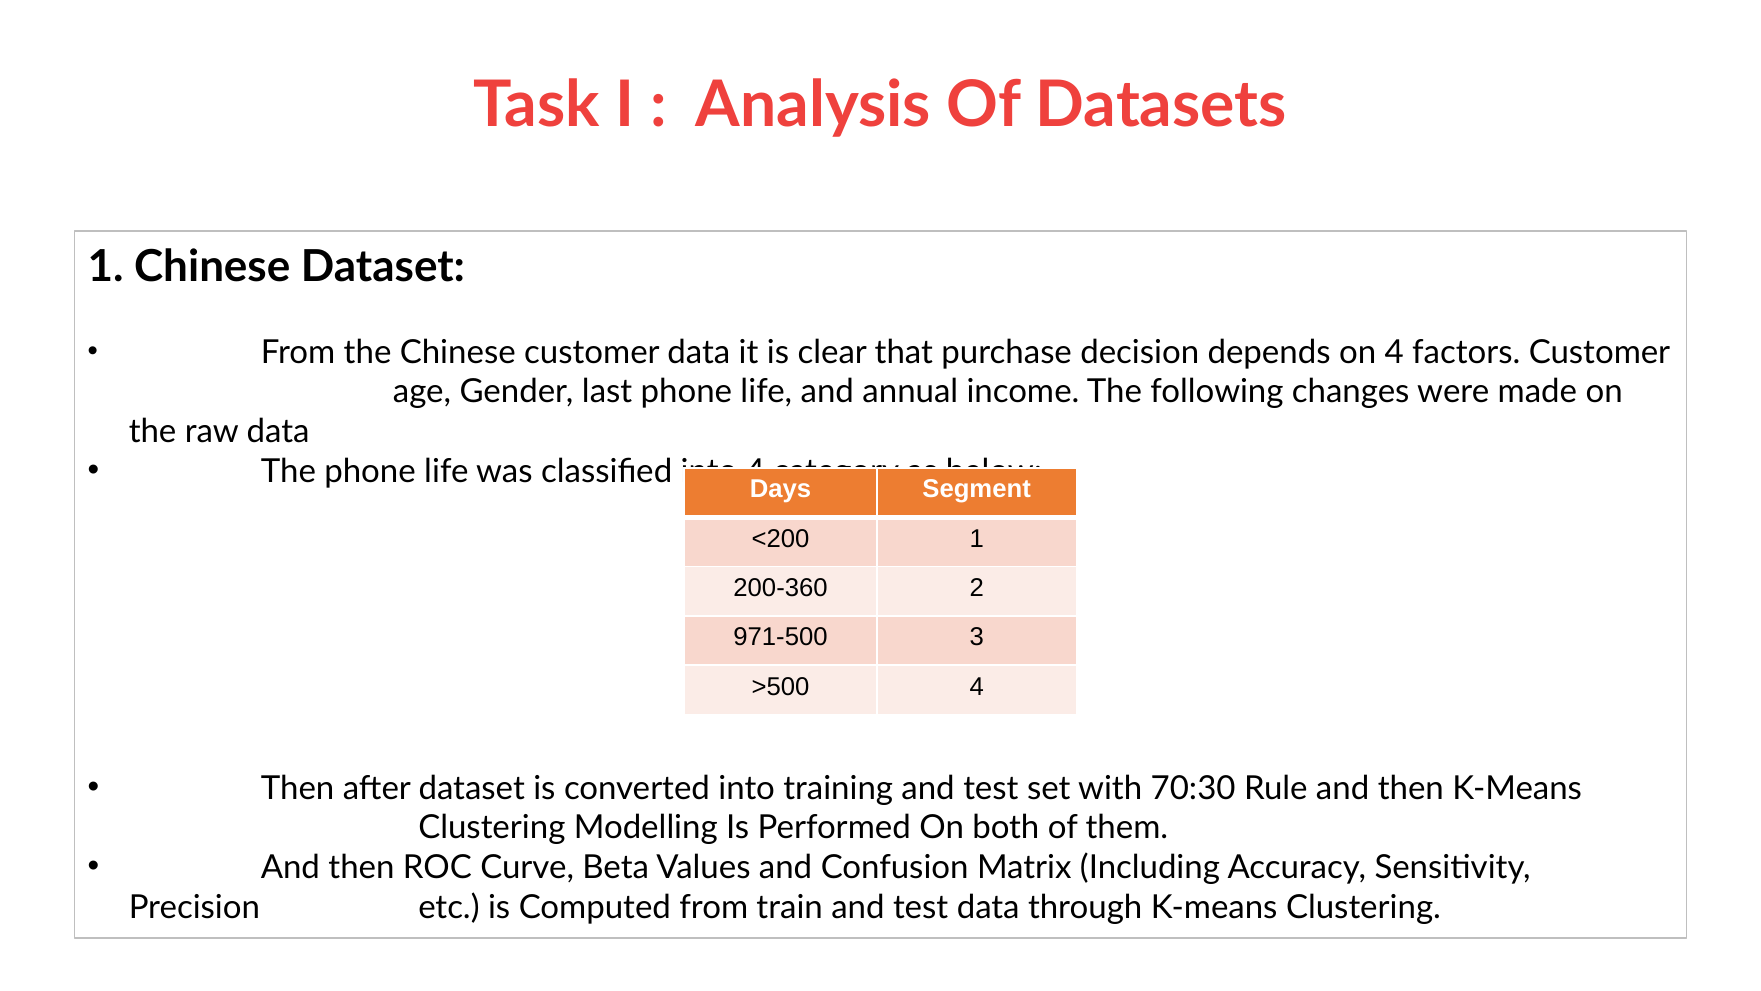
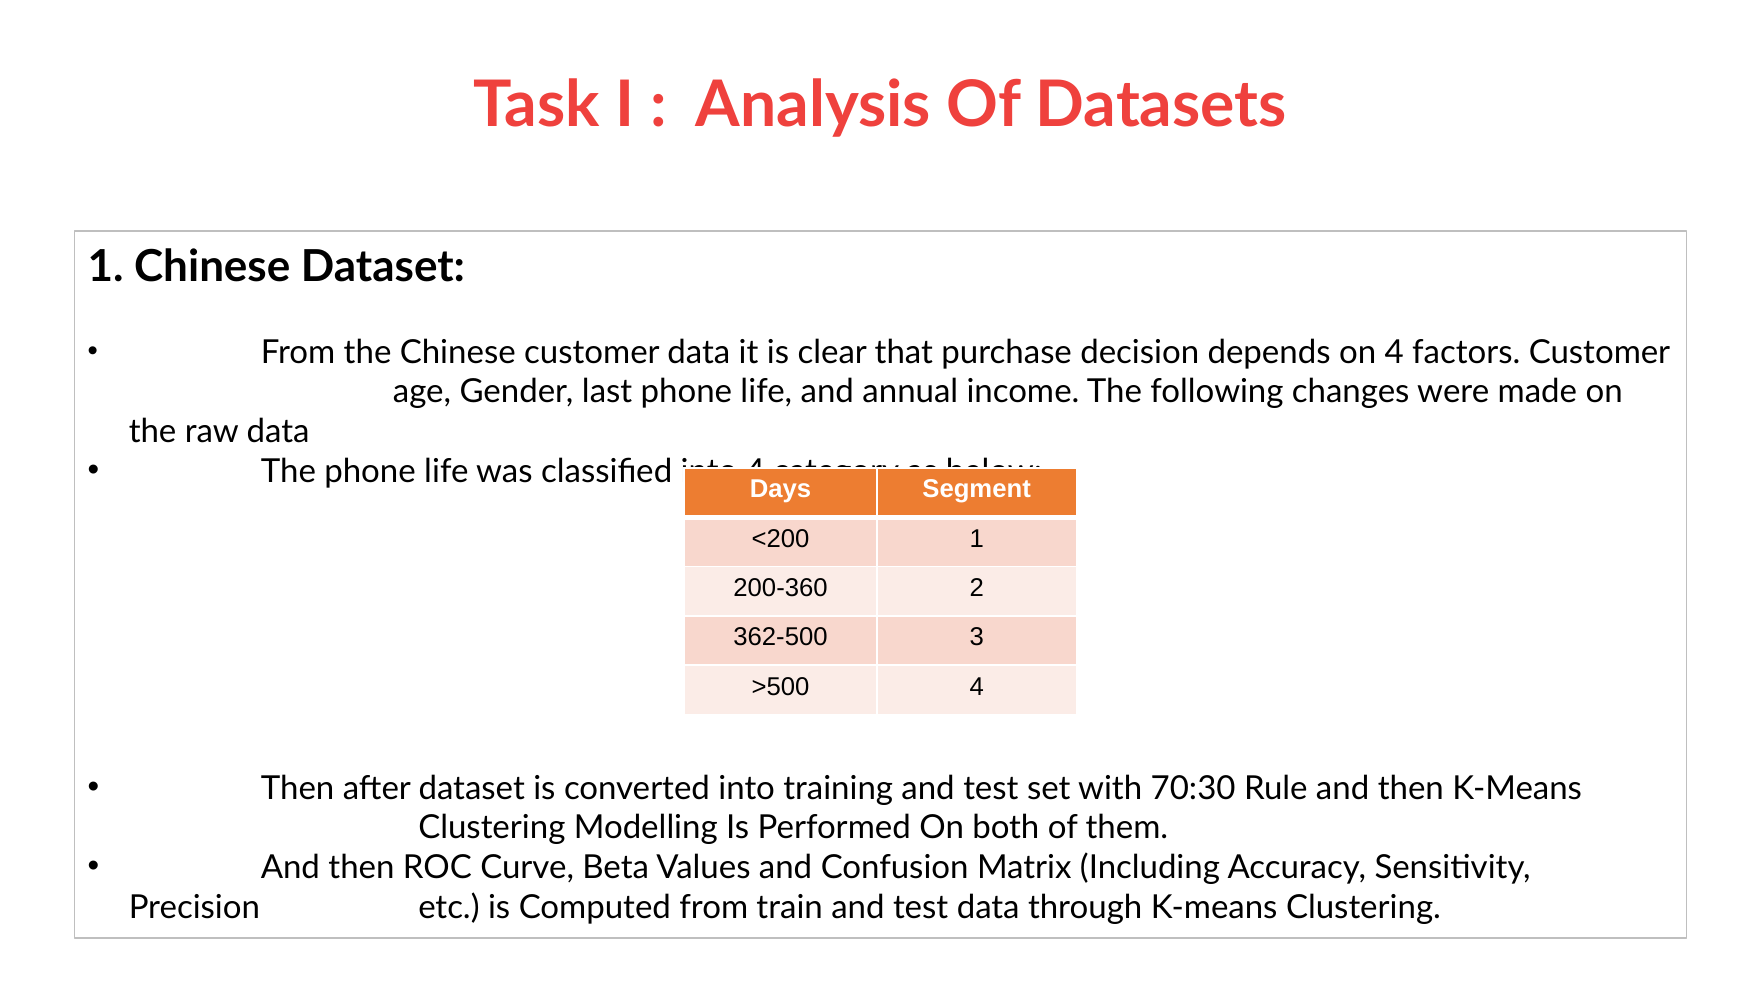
971-500: 971-500 -> 362-500 (781, 637)
